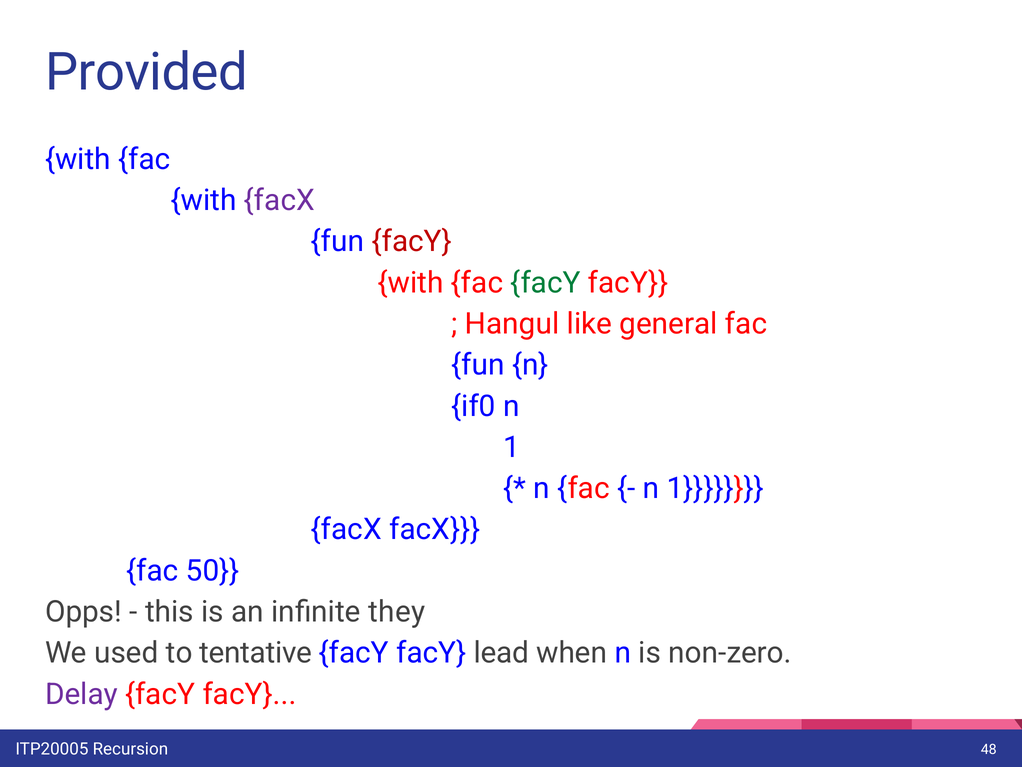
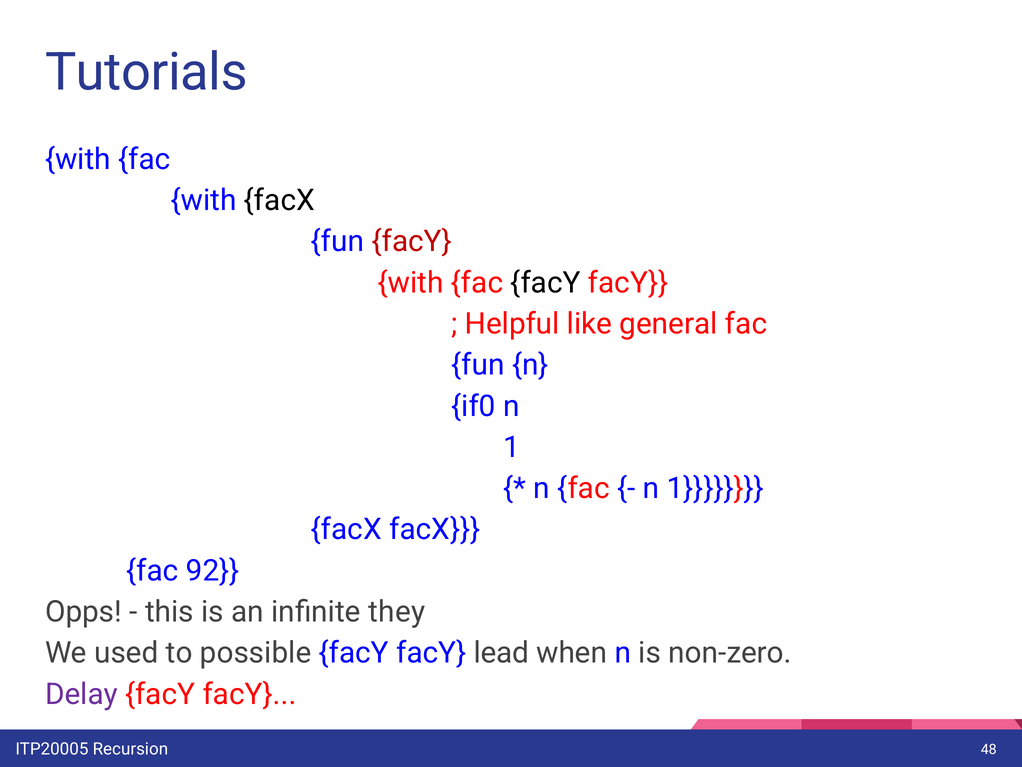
Provided: Provided -> Tutorials (146, 72)
facX colour: purple -> black (279, 200)
facY colour: green -> black (546, 283)
Hangul: Hangul -> Helpful (512, 324)
50: 50 -> 92 (213, 570)
tentative: tentative -> possible (256, 653)
